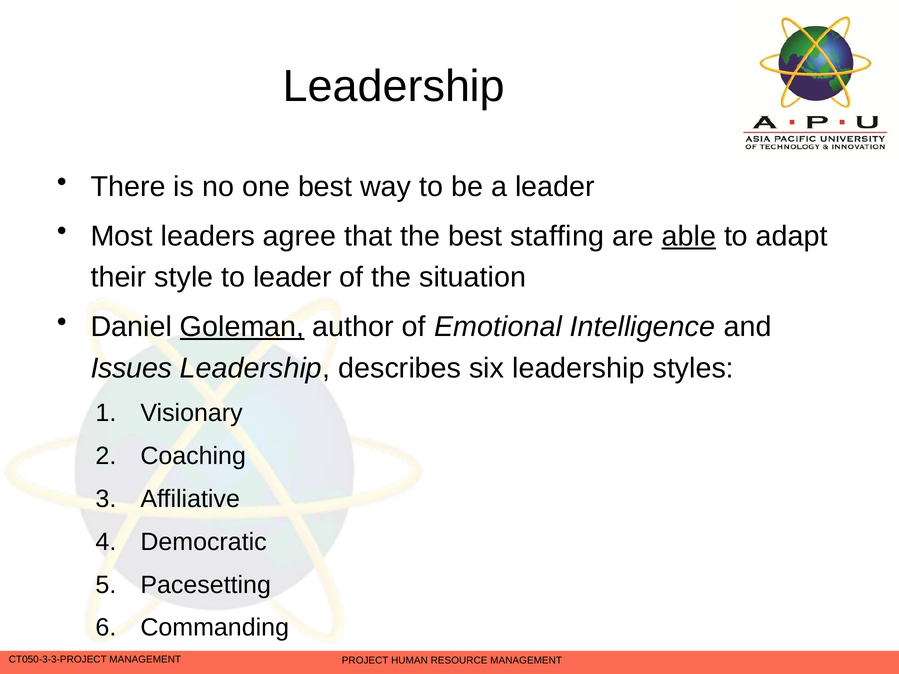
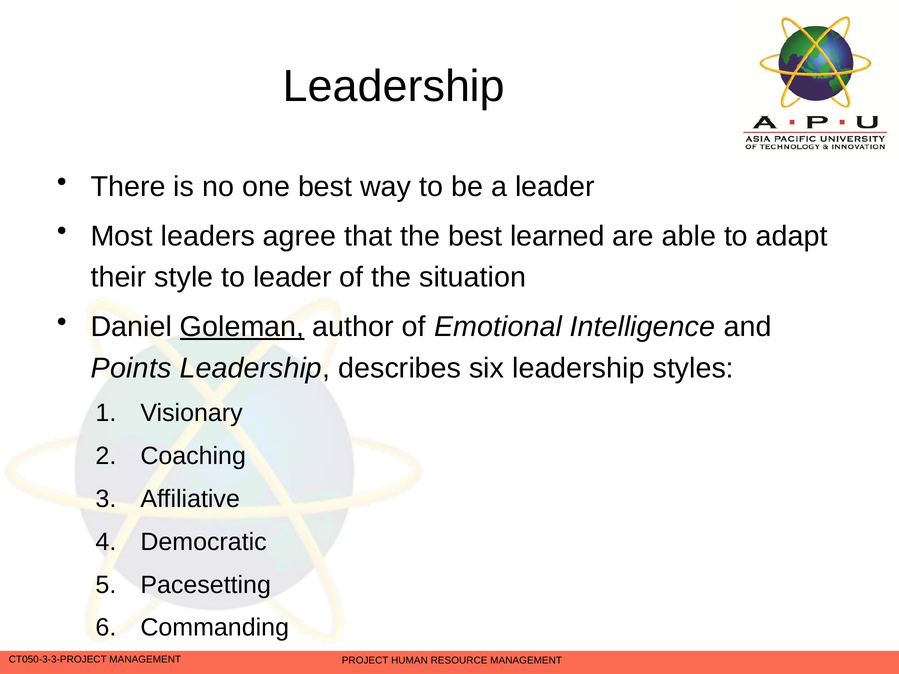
staffing: staffing -> learned (557, 236)
able underline: present -> none (689, 236)
Issues: Issues -> Points (131, 368)
